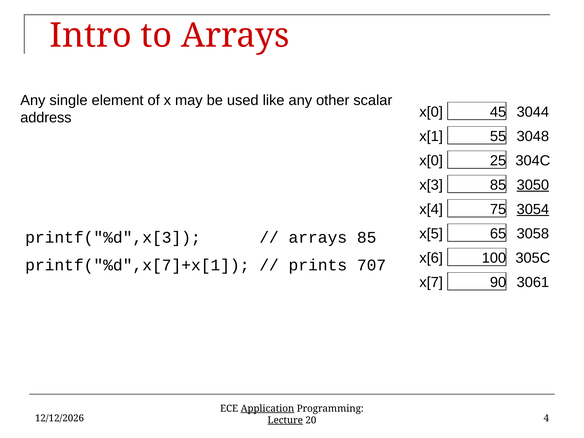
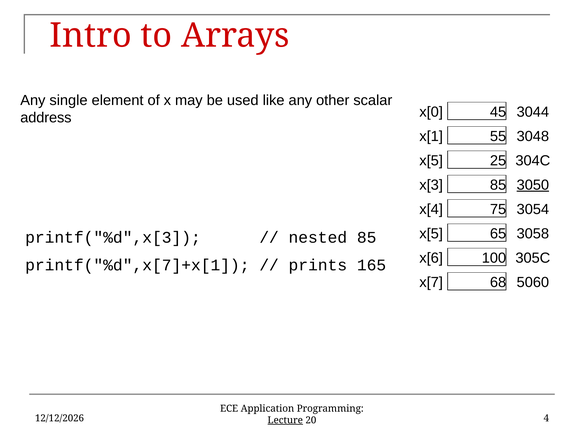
x[0: x[0 -> x[5 (431, 161)
3054 underline: present -> none (533, 209)
arrays: arrays -> nested (318, 238)
707: 707 -> 165 (372, 265)
90: 90 -> 68 (498, 282)
3061: 3061 -> 5060 (533, 282)
Application underline: present -> none (267, 408)
